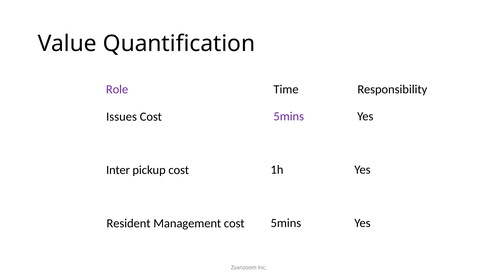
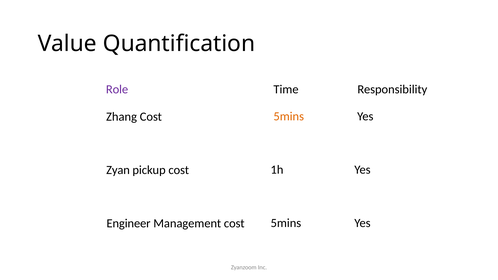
5mins colour: purple -> orange (289, 116)
Issues: Issues -> Zhang (122, 117)
Inter: Inter -> Zyan (118, 170)
Resident: Resident -> Engineer (129, 223)
